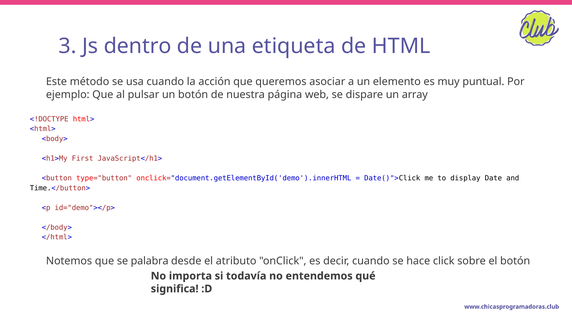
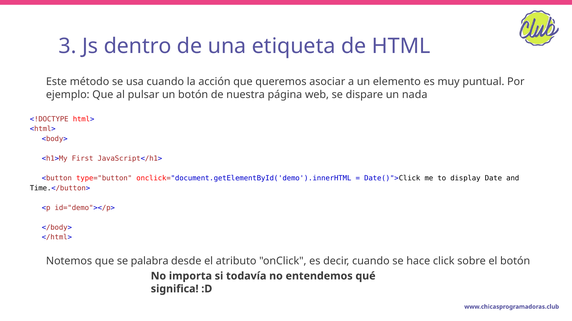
array: array -> nada (415, 95)
